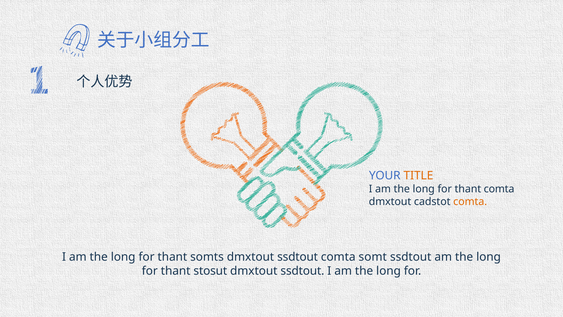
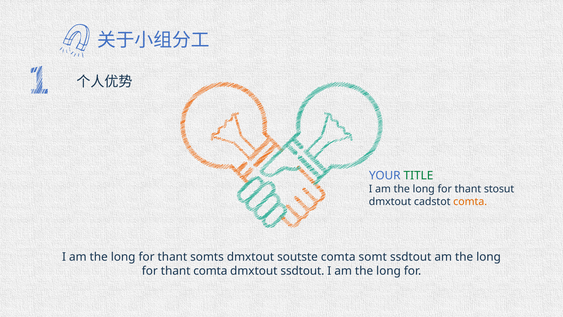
TITLE colour: orange -> green (418, 175)
thant comta: comta -> stosut (499, 189)
somts dmxtout ssdtout: ssdtout -> soutste (298, 257)
thant stosut: stosut -> comta (210, 271)
